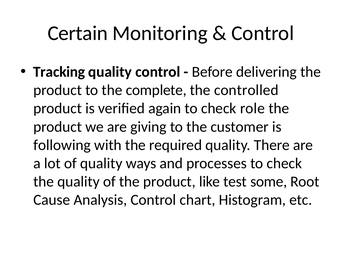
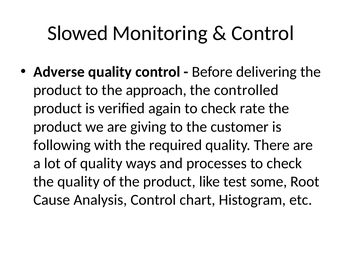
Certain: Certain -> Slowed (78, 33)
Tracking: Tracking -> Adverse (59, 72)
complete: complete -> approach (156, 90)
role: role -> rate (252, 108)
